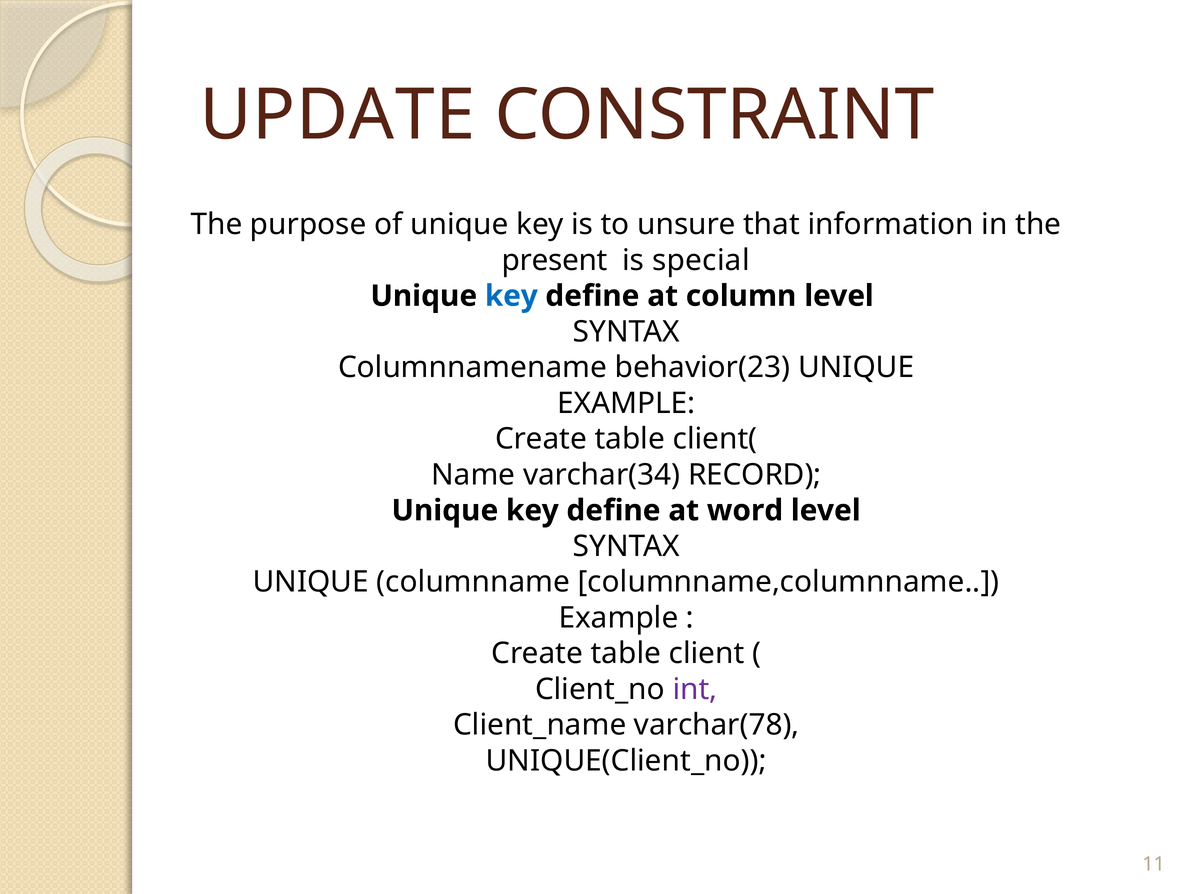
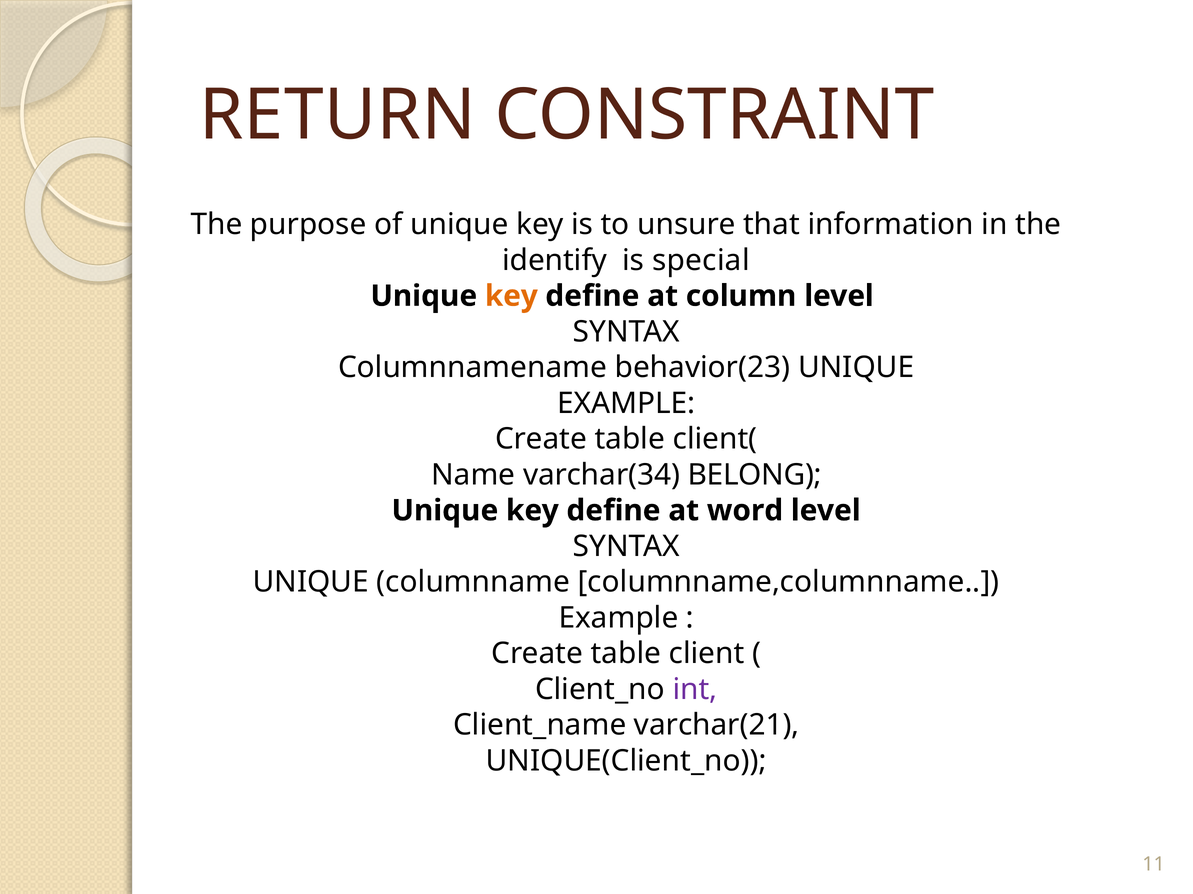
UPDATE: UPDATE -> RETURN (337, 115)
present: present -> identify (555, 260)
key colour: blue -> orange (511, 296)
RECORD: RECORD -> BELONG (755, 475)
varchar(78: varchar(78 -> varchar(21 (717, 726)
